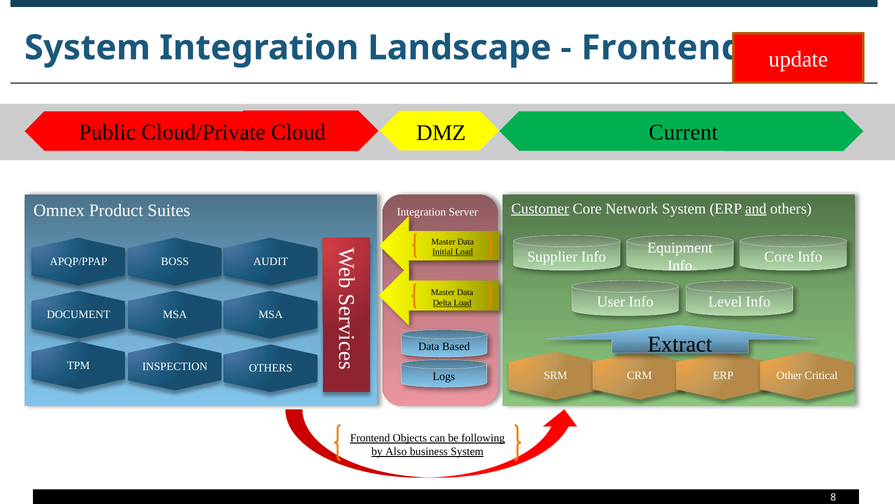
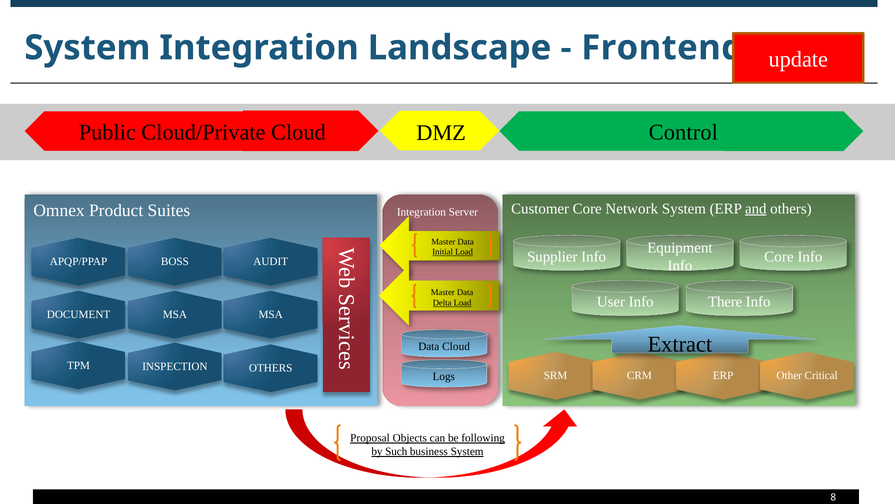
Current: Current -> Control (683, 132)
Customer underline: present -> none (540, 209)
Level: Level -> There (725, 302)
Data Based: Based -> Cloud (456, 346)
Frontend: Frontend -> Proposal (370, 438)
Also: Also -> Such (396, 451)
